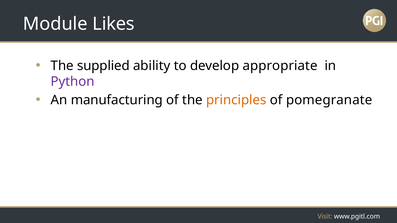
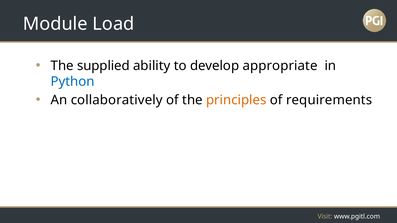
Likes: Likes -> Load (113, 24)
Python colour: purple -> blue (73, 82)
manufacturing: manufacturing -> collaboratively (117, 100)
pomegranate: pomegranate -> requirements (329, 100)
